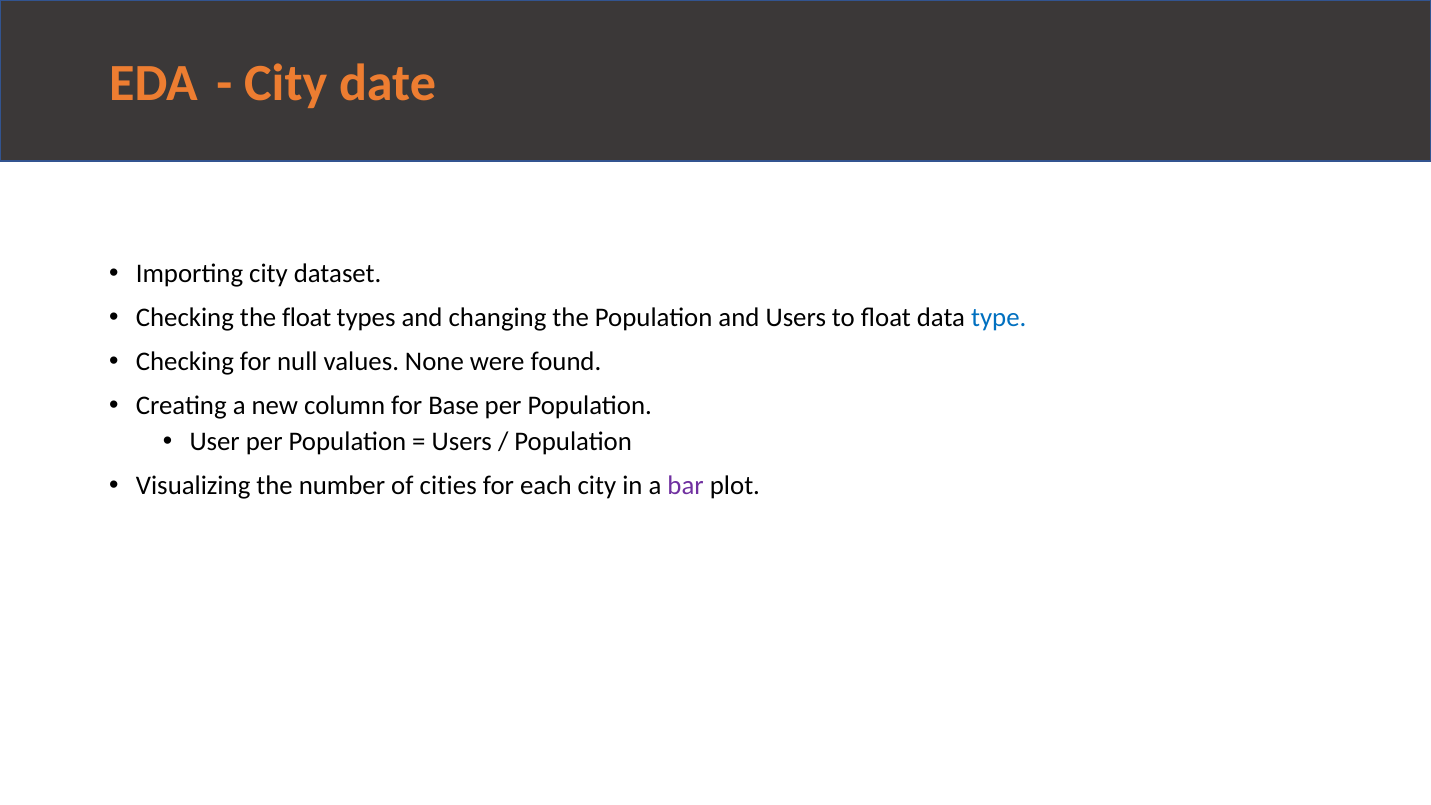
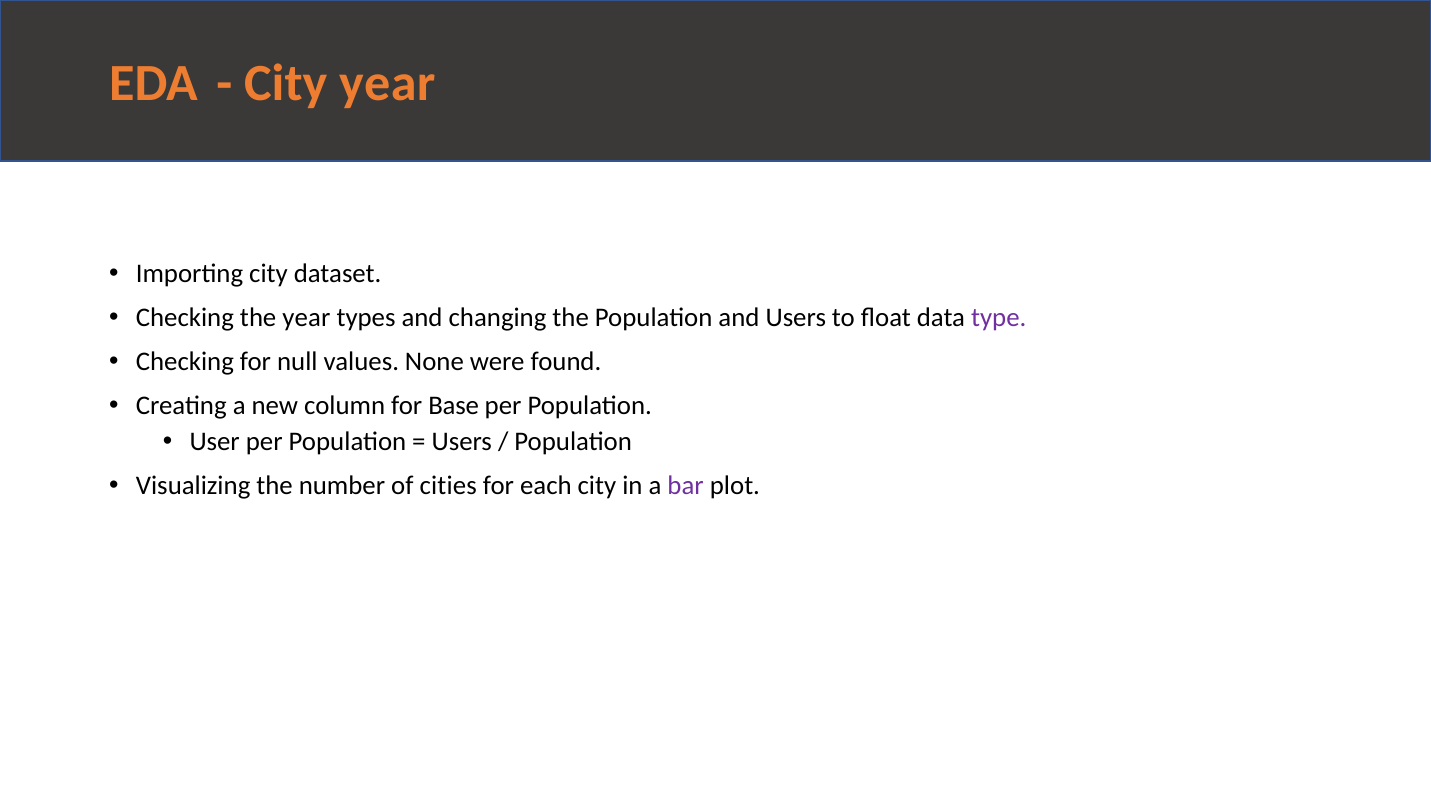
City date: date -> year (387, 83)
the float: float -> year (306, 318)
type colour: blue -> purple (999, 318)
